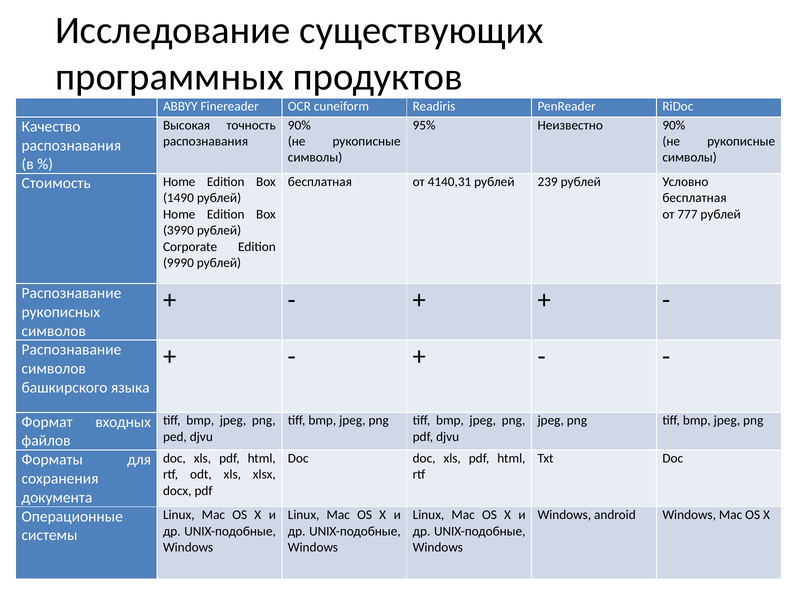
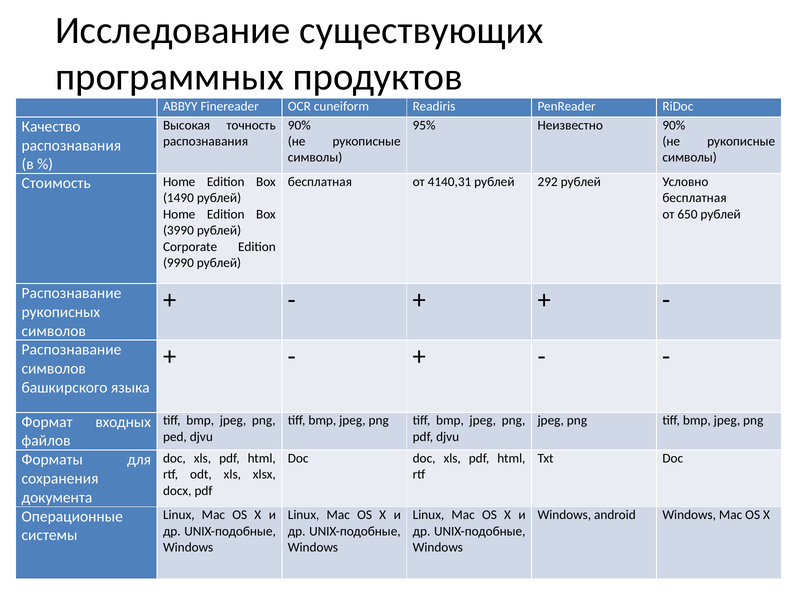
239: 239 -> 292 (548, 182)
777: 777 -> 650 (687, 214)
